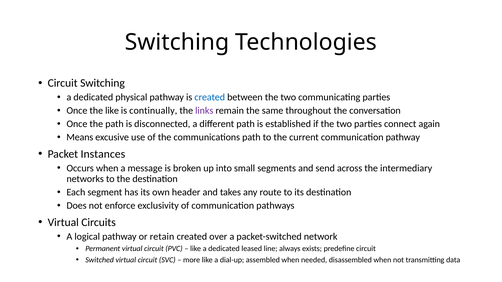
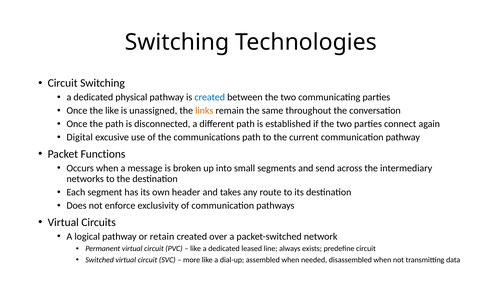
continually: continually -> unassigned (153, 111)
links colour: purple -> orange (204, 111)
Means: Means -> Digital (80, 137)
Instances: Instances -> Functions (103, 154)
